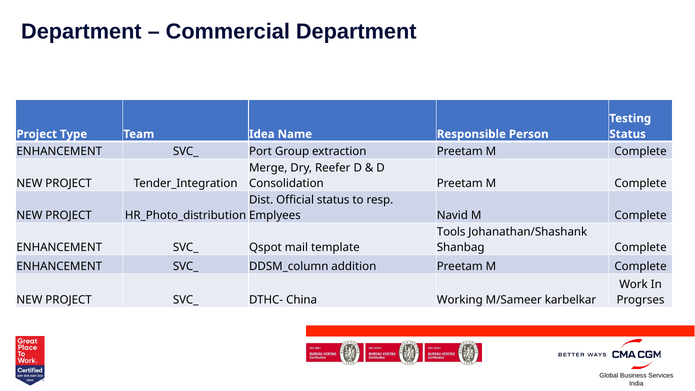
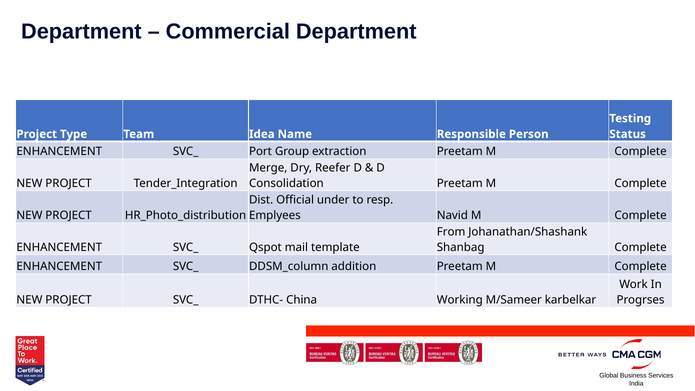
Official status: status -> under (333, 200)
Tools: Tools -> From (451, 232)
